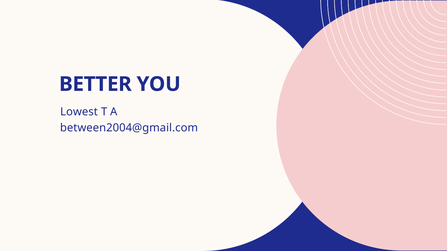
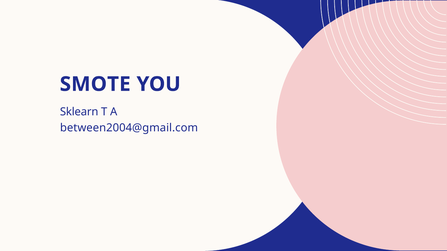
BETTER: BETTER -> SMOTE (95, 84)
Lowest: Lowest -> Sklearn (79, 112)
